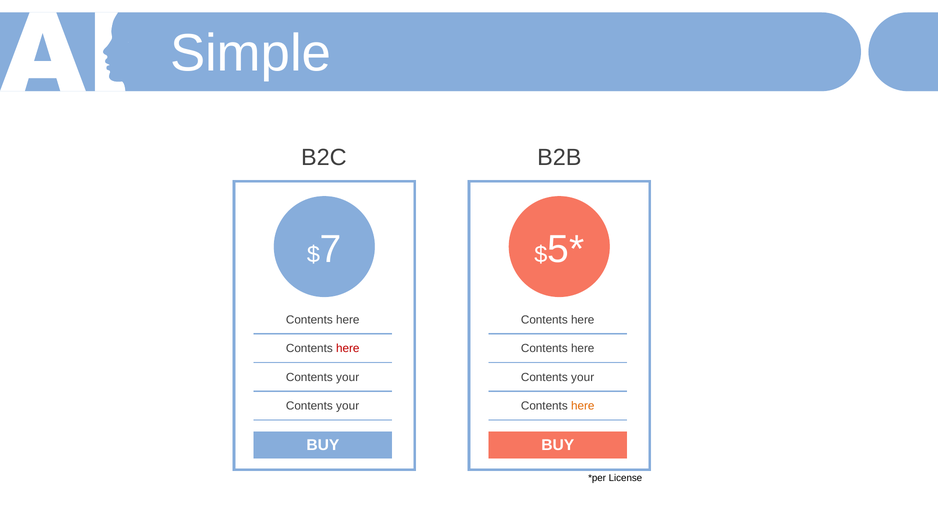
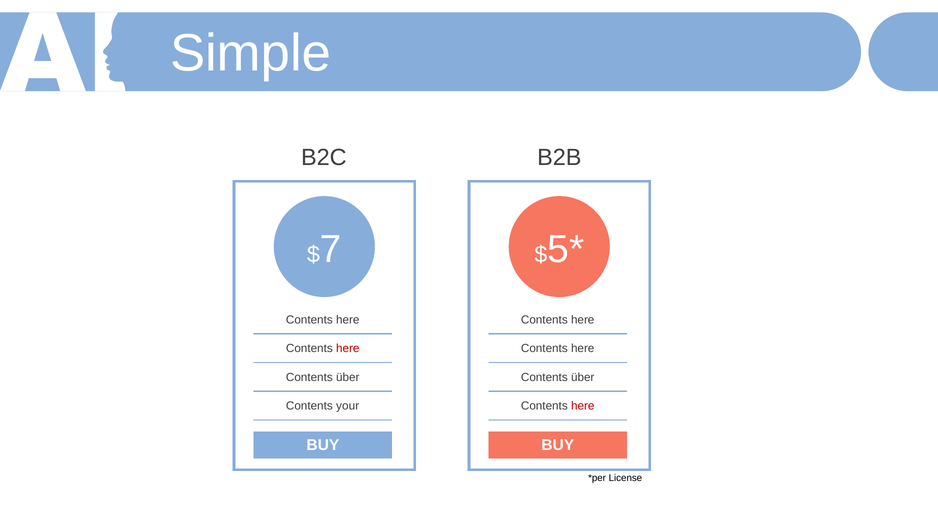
your: your -> über (348, 378)
your: your -> über (583, 378)
here colour: orange -> red (583, 406)
